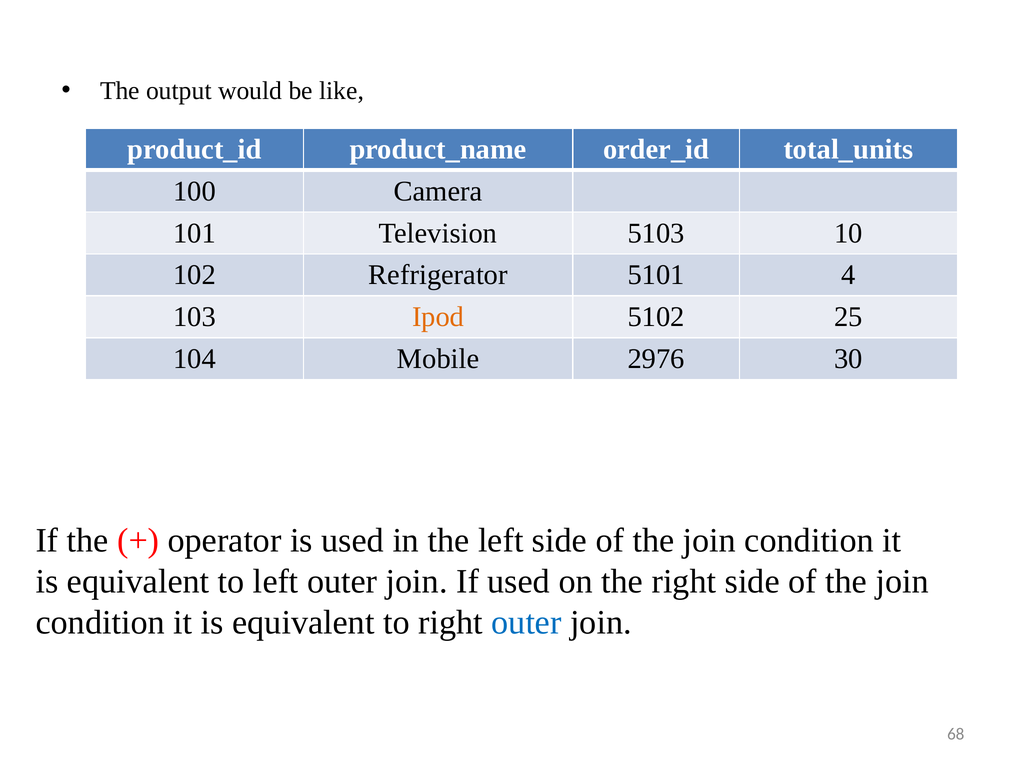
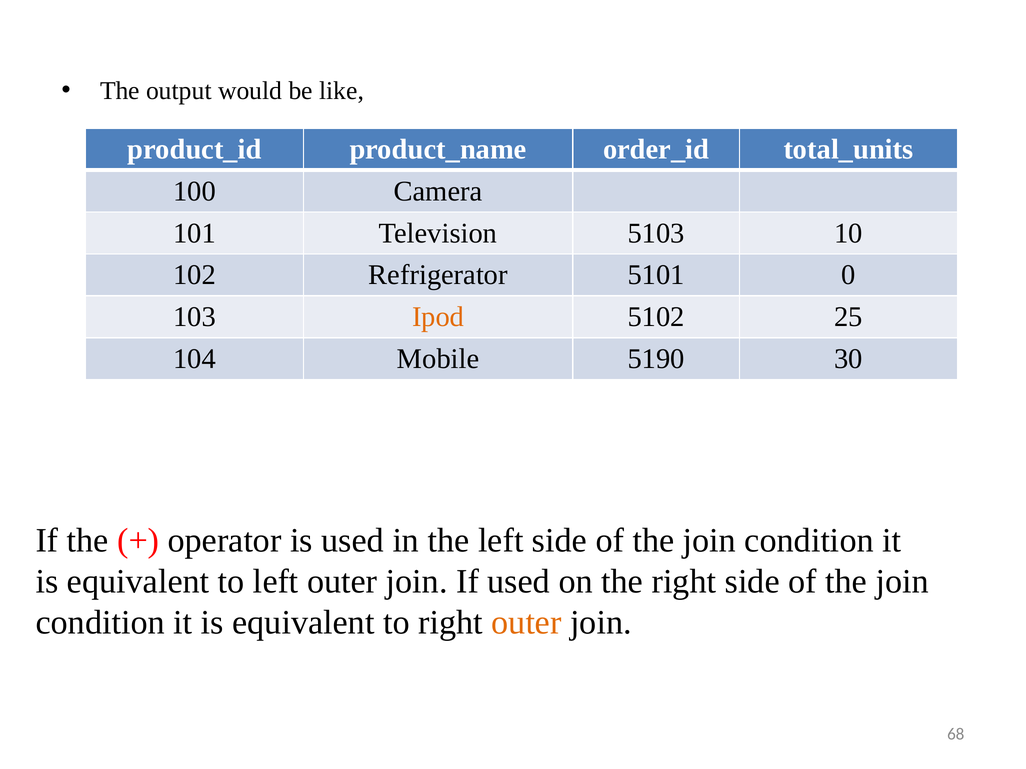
4: 4 -> 0 (849, 275)
2976: 2976 -> 5190 (656, 359)
outer colour: blue -> orange (526, 623)
